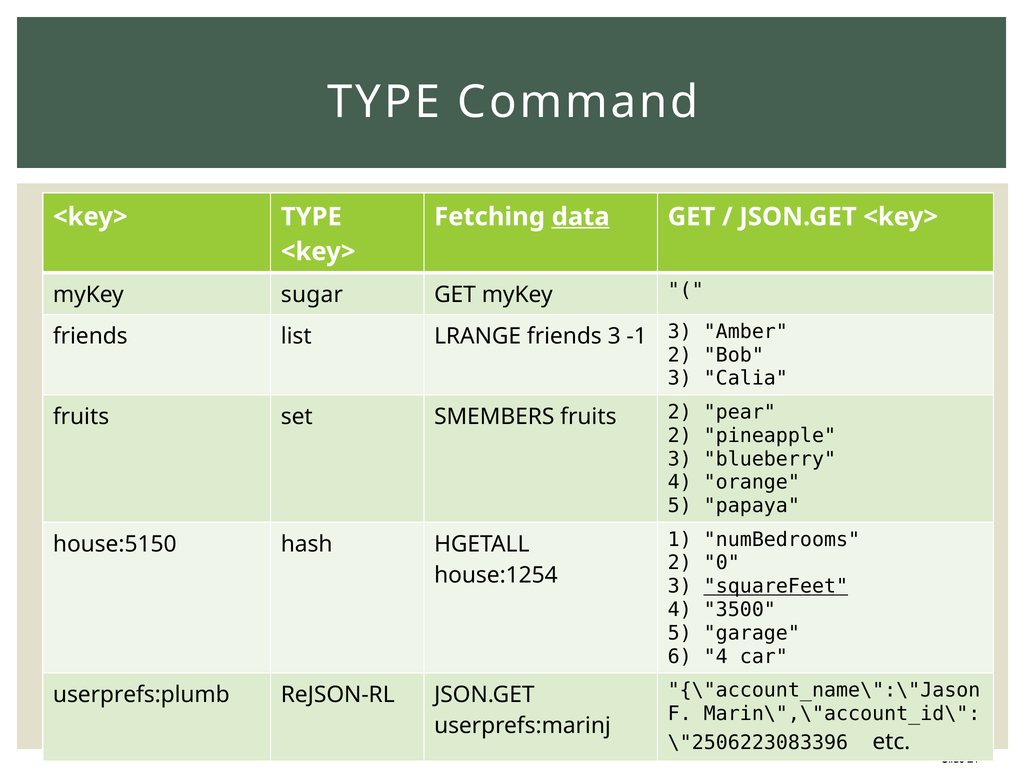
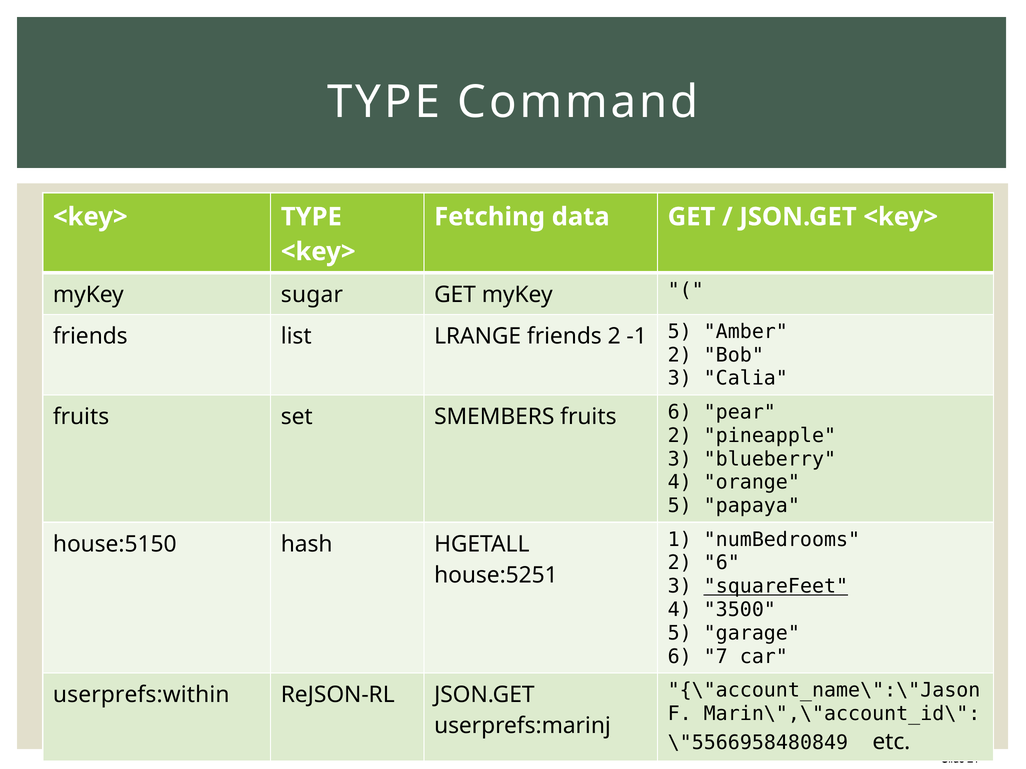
data underline: present -> none (581, 217)
friends 3: 3 -> 2 (614, 337)
-1 3: 3 -> 5 (680, 332)
fruits 2: 2 -> 6 (680, 412)
2 0: 0 -> 6 (722, 563)
house:1254: house:1254 -> house:5251 (496, 575)
6 4: 4 -> 7 (716, 657)
userprefs:plumb: userprefs:plumb -> userprefs:within (141, 695)
\"2506223083396: \"2506223083396 -> \"5566958480849 (758, 743)
